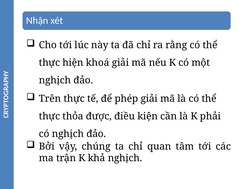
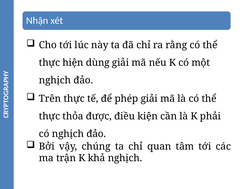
khoá: khoá -> dùng (98, 63)
